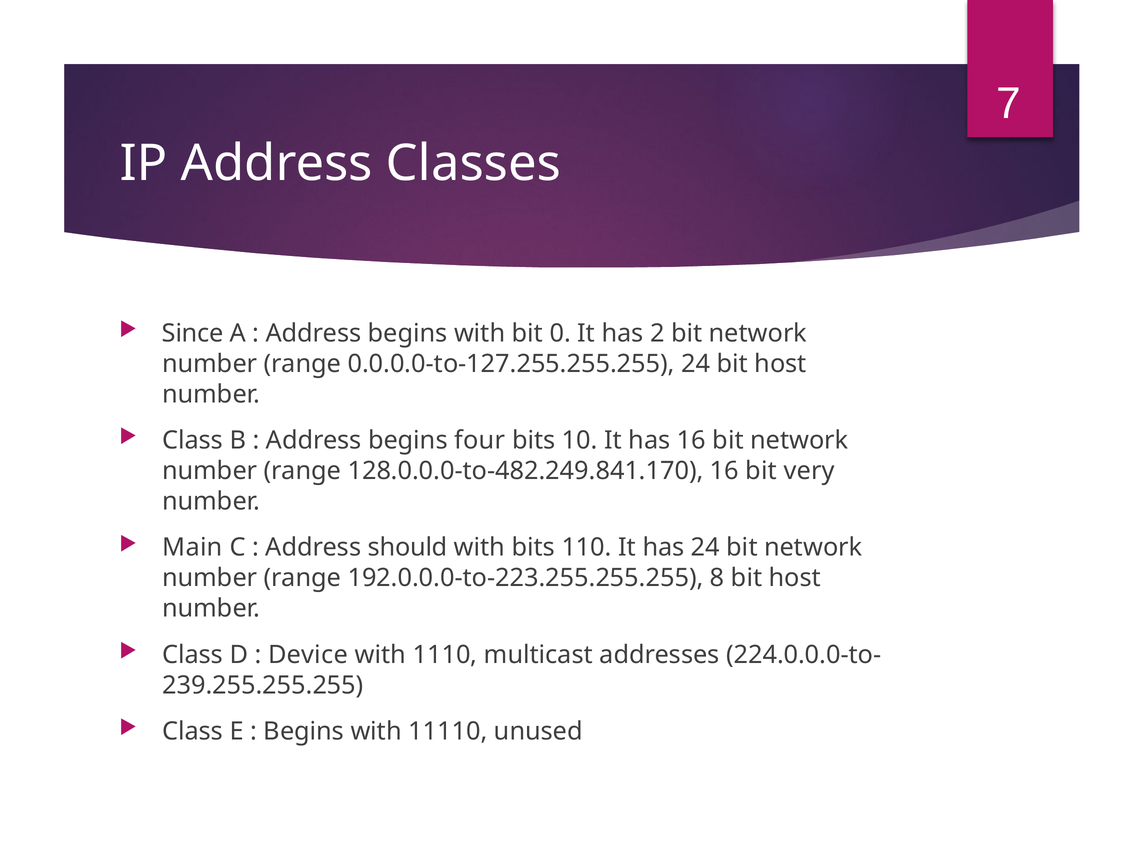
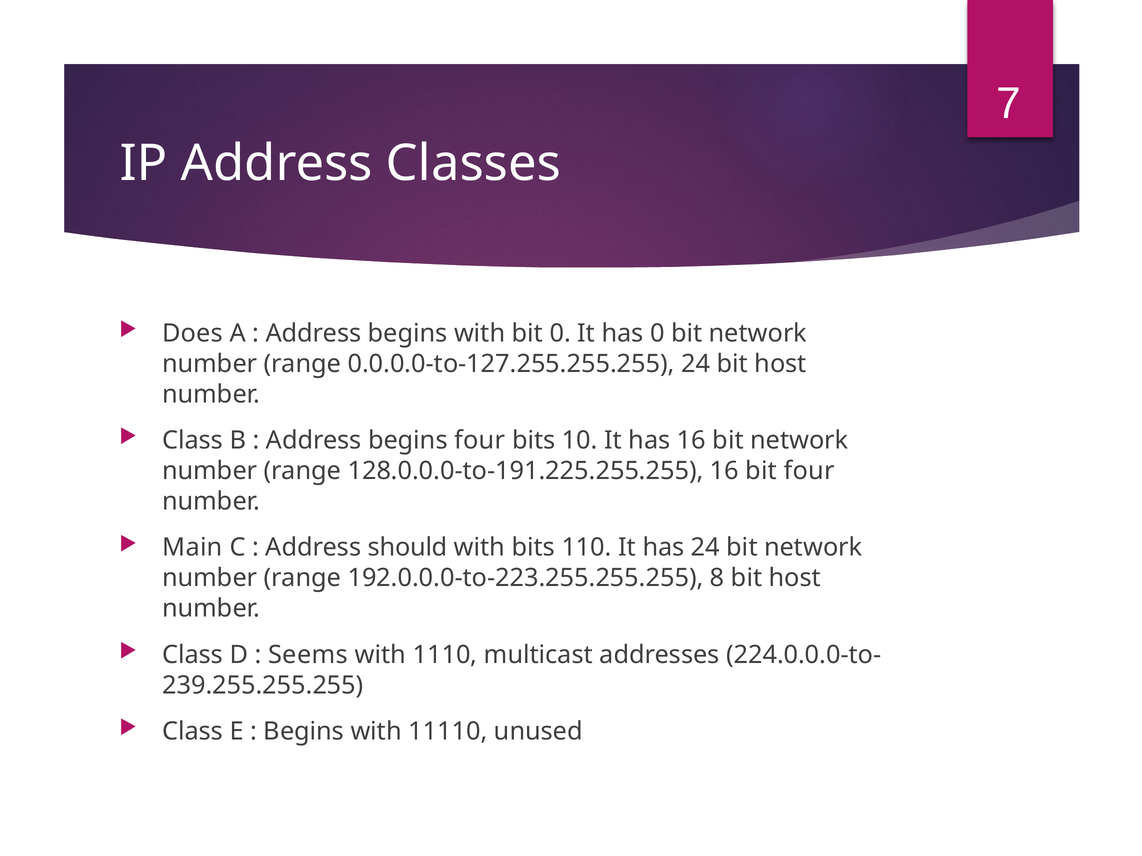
Since: Since -> Does (193, 334)
has 2: 2 -> 0 (657, 334)
128.0.0.0-to-482.249.841.170: 128.0.0.0-to-482.249.841.170 -> 128.0.0.0-to-191.225.255.255 (526, 471)
bit very: very -> four (809, 471)
Device: Device -> Seems (308, 655)
